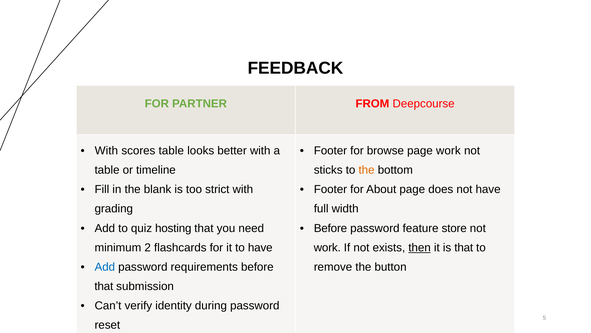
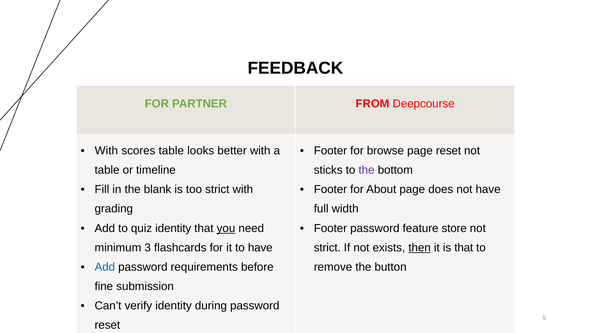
page work: work -> reset (448, 150)
the colour: orange -> purple (367, 170)
quiz hosting: hosting -> identity (173, 228)
you underline: none -> present (226, 228)
Before: Before -> Footer (330, 228)
2: 2 -> 3 (148, 247)
work: work -> strict (327, 247)
that: that -> fine (104, 286)
